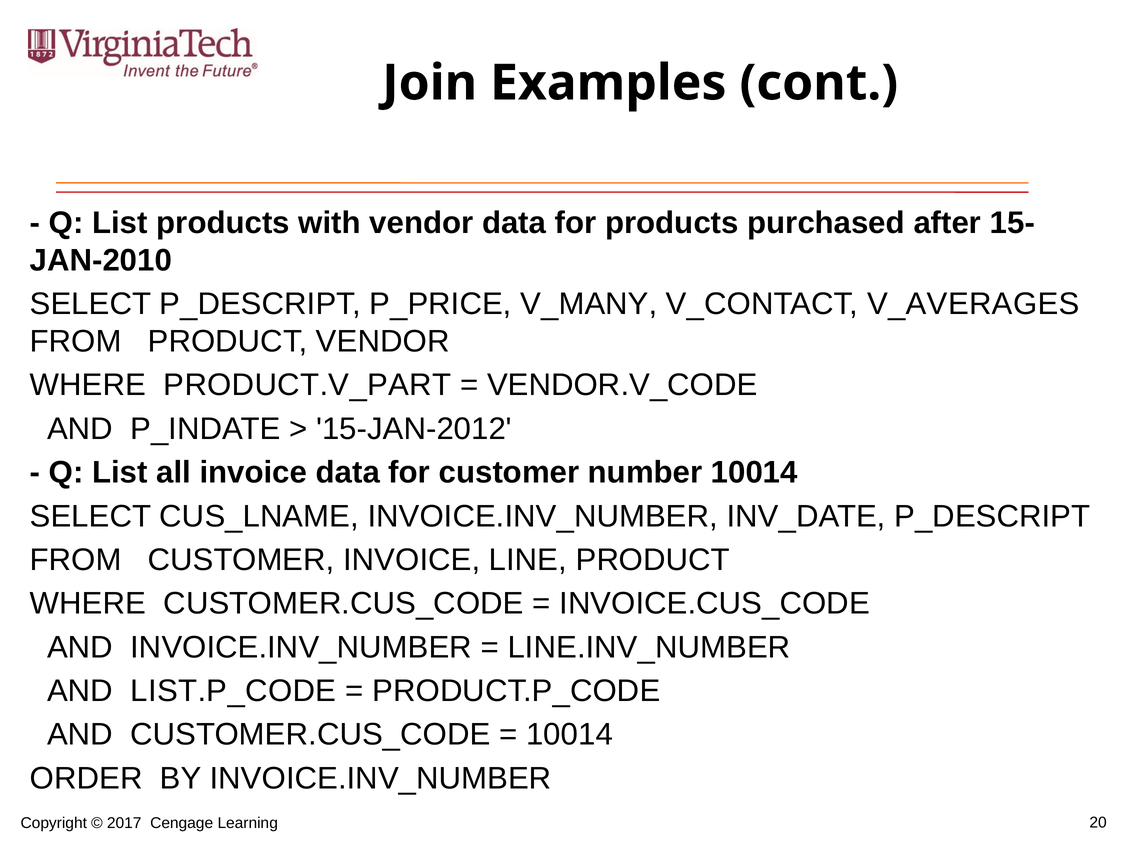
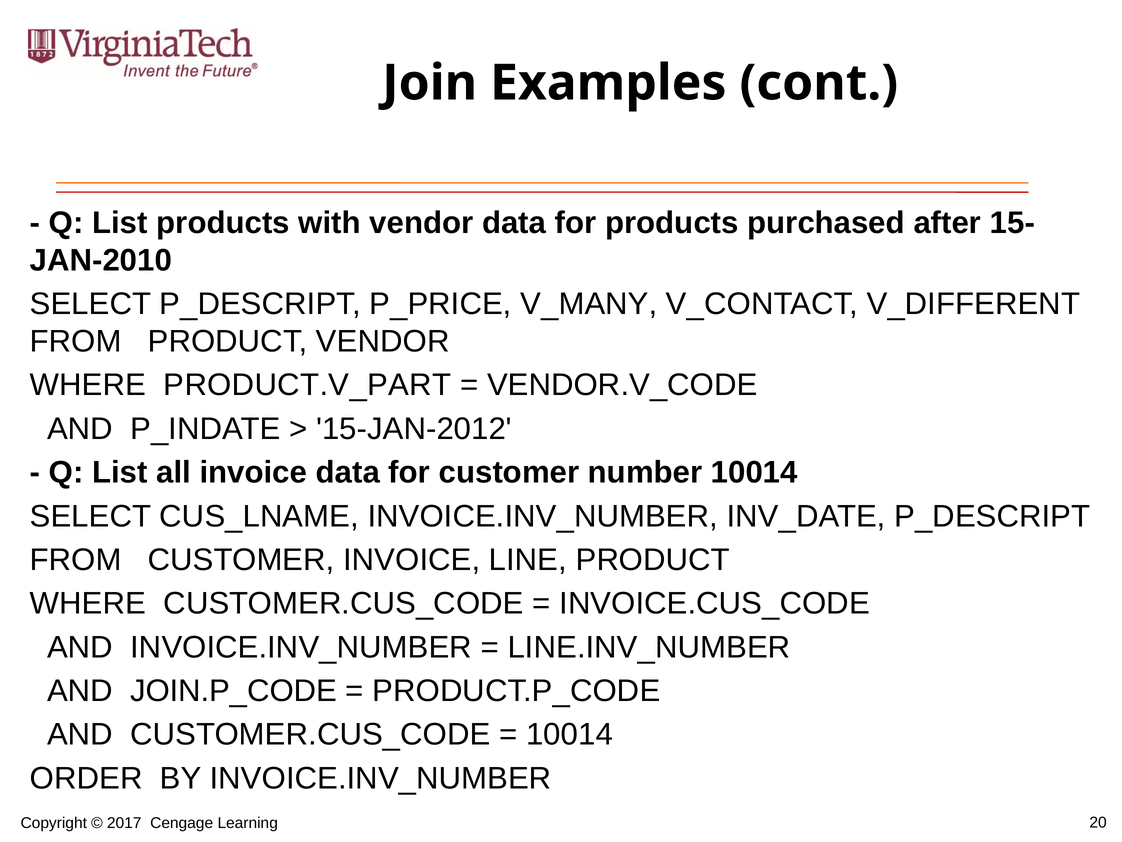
V_AVERAGES: V_AVERAGES -> V_DIFFERENT (973, 304)
LIST.P_CODE: LIST.P_CODE -> JOIN.P_CODE (234, 690)
